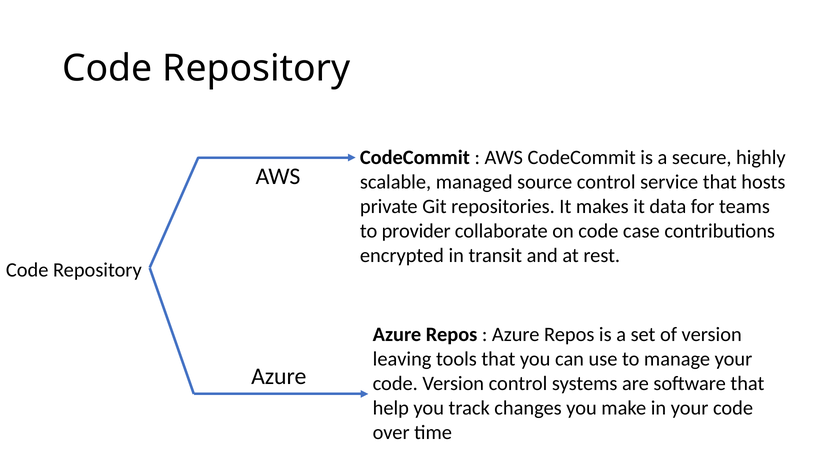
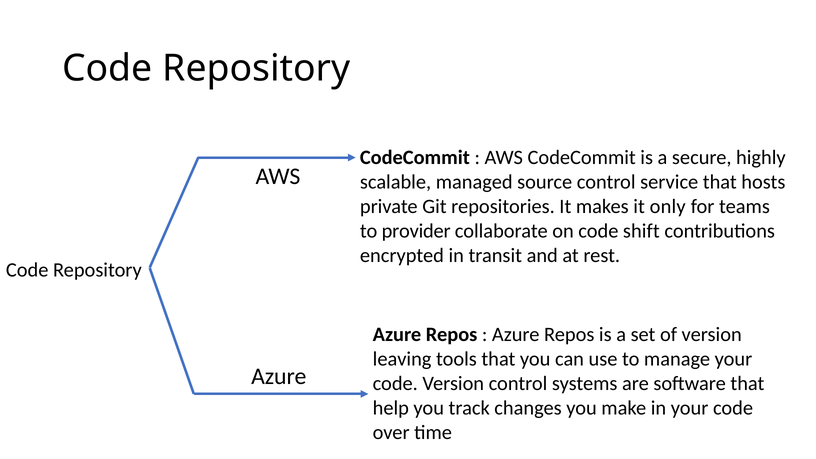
data: data -> only (668, 207)
case: case -> shift (641, 231)
